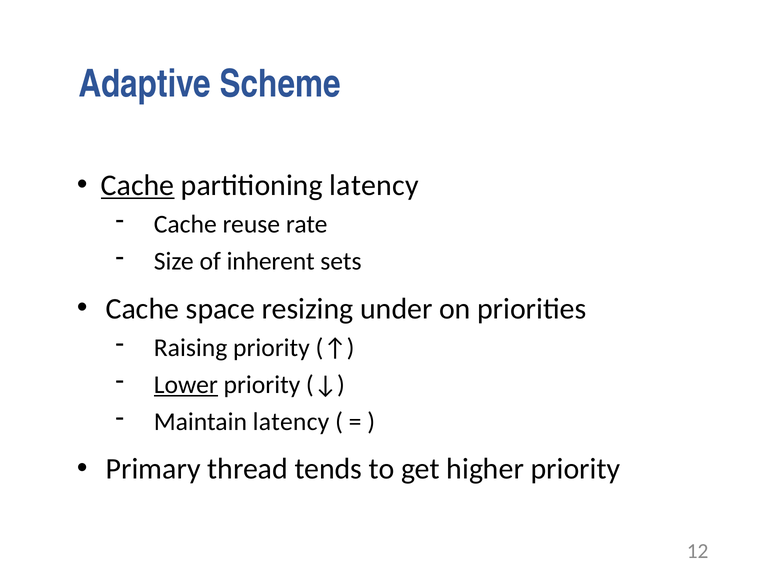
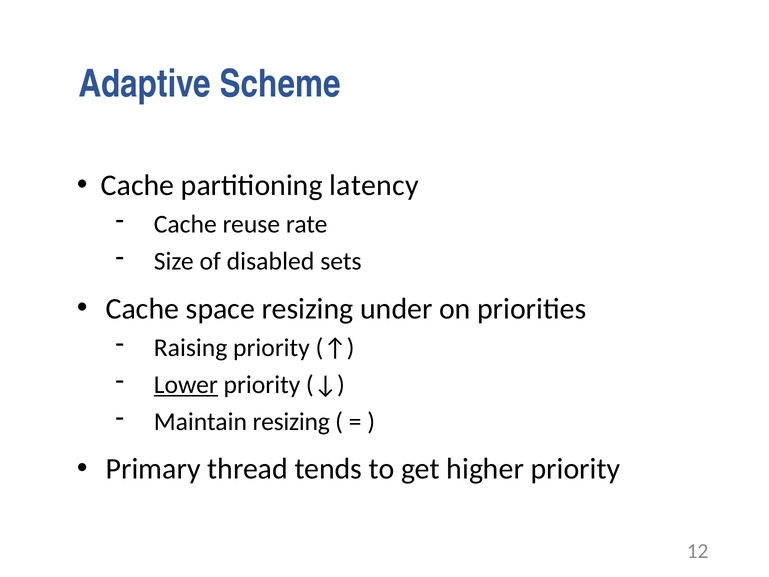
Cache underline: present -> none (138, 185)
inherent: inherent -> disabled (271, 261)
Maintain latency: latency -> resizing (291, 422)
